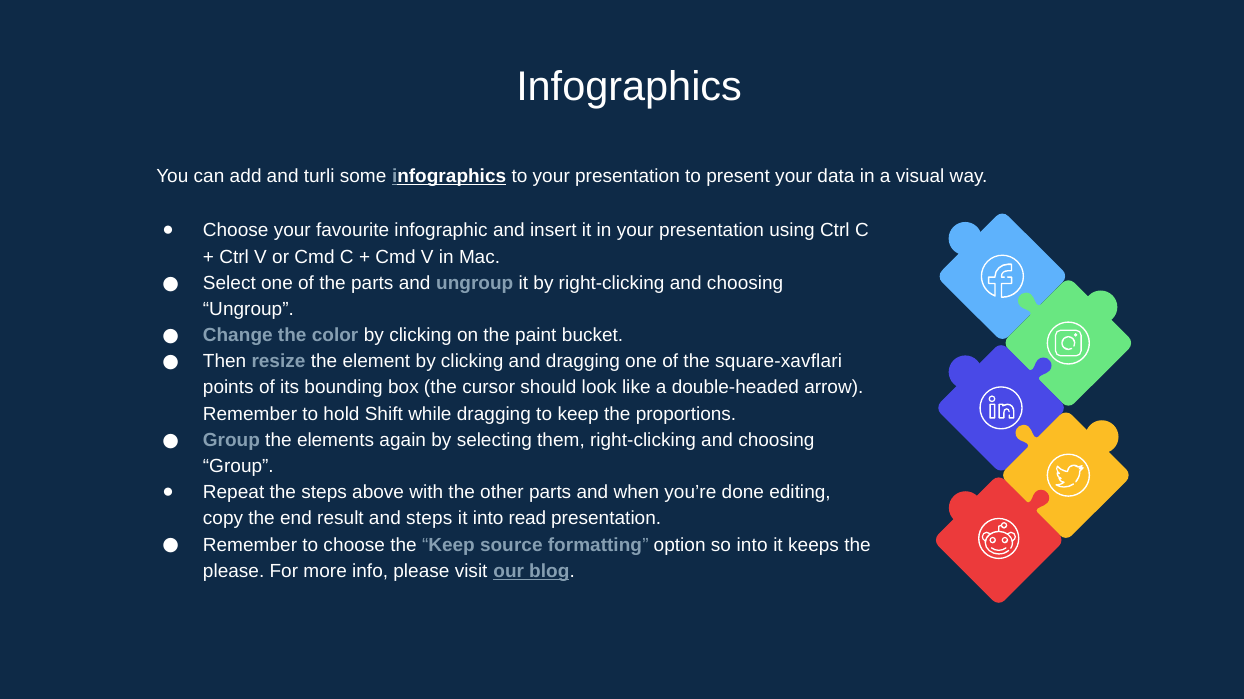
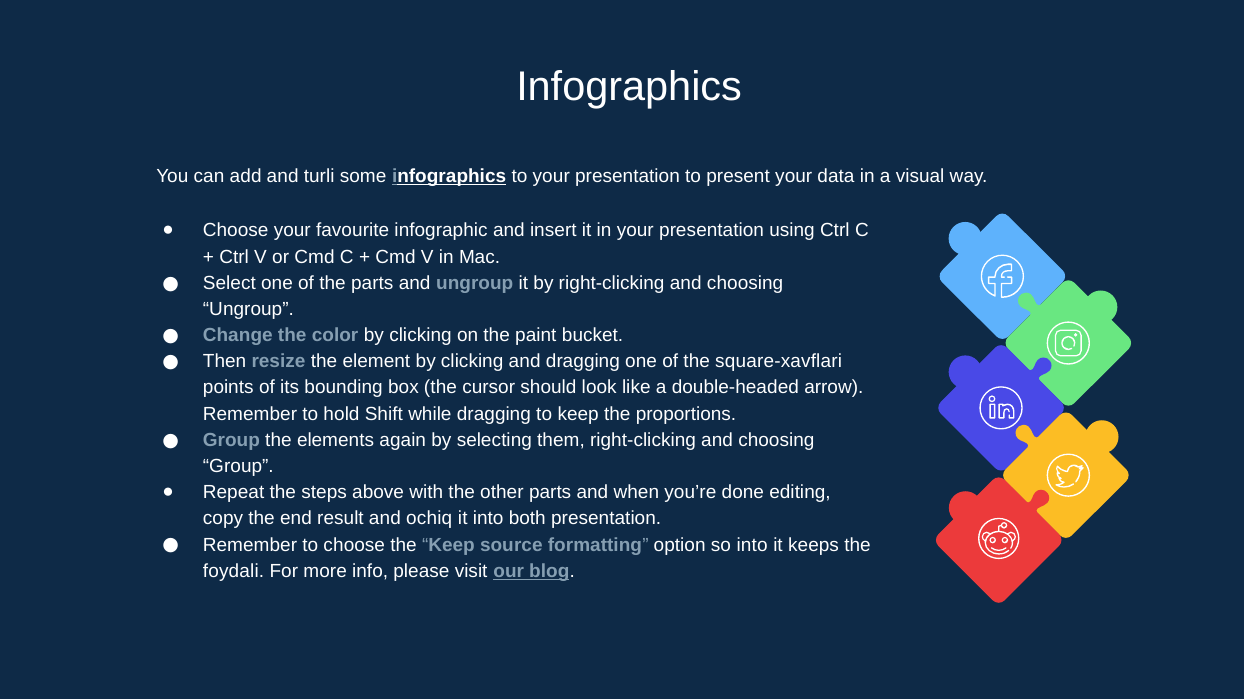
and steps: steps -> ochiq (429, 519)
read: read -> both (527, 519)
please: please -> foydali (234, 572)
